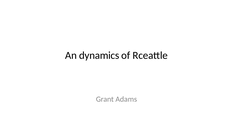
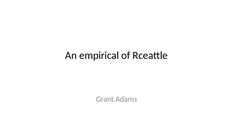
dynamics: dynamics -> empirical (99, 55)
